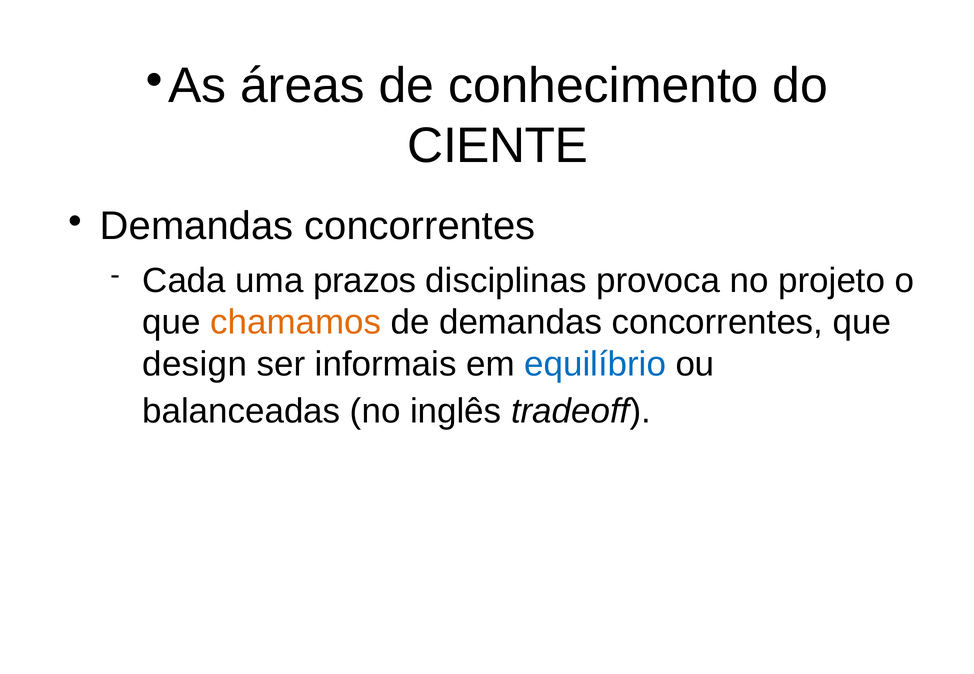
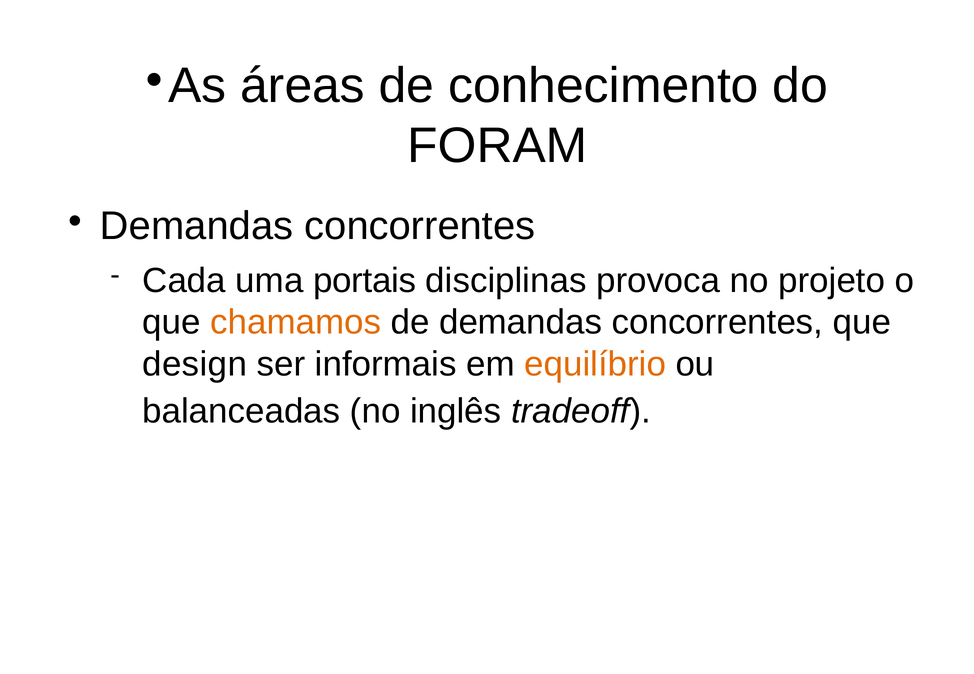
CIENTE: CIENTE -> FORAM (498, 146)
prazos: prazos -> portais (365, 281)
equilíbrio colour: blue -> orange (595, 364)
